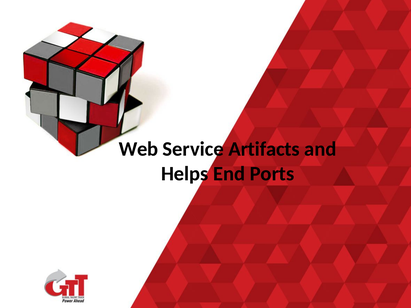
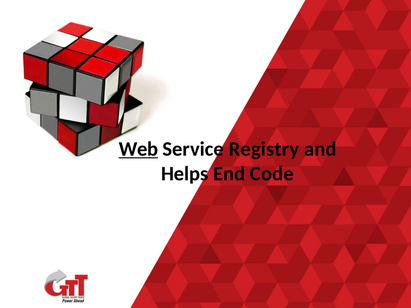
Web underline: none -> present (138, 149)
Artifacts: Artifacts -> Registry (264, 149)
Ports: Ports -> Code (272, 174)
